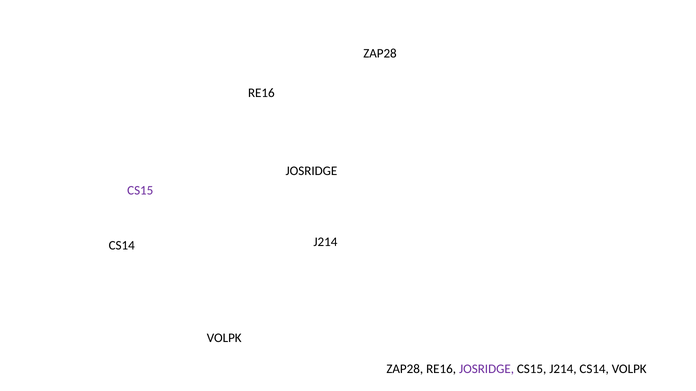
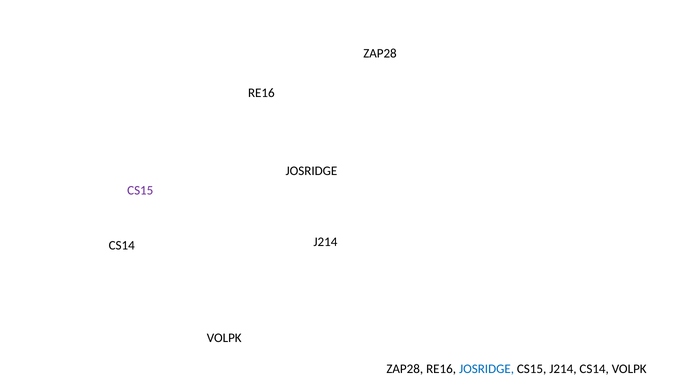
JOSRIDGE colour: purple -> blue (487, 370)
